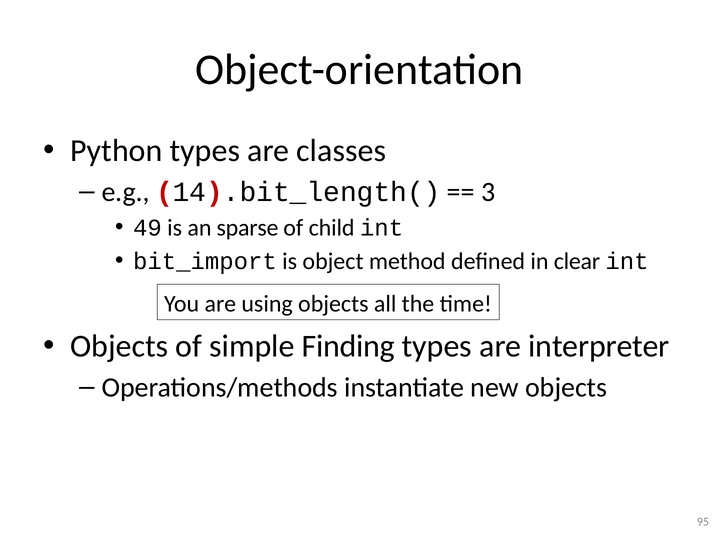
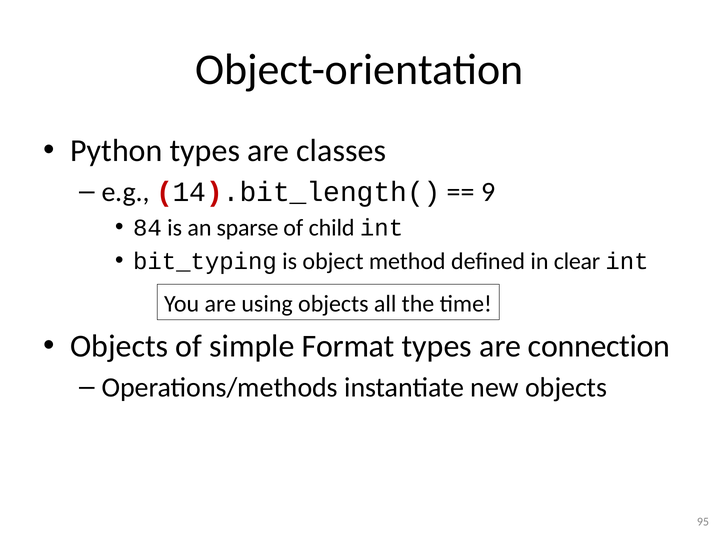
3: 3 -> 9 (488, 192)
49: 49 -> 84 (147, 228)
bit_import: bit_import -> bit_typing (205, 261)
Finding: Finding -> Format (348, 347)
interpreter: interpreter -> connection (599, 347)
